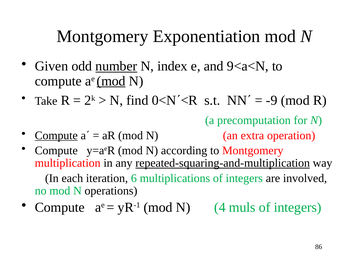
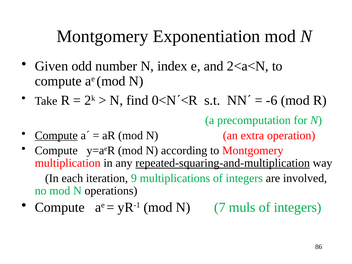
number underline: present -> none (116, 66)
9<a<N: 9<a<N -> 2<a<N (248, 66)
mod underline: present -> none (111, 81)
-9: -9 -> -6 (272, 100)
6: 6 -> 9 (134, 178)
4: 4 -> 7 (220, 207)
